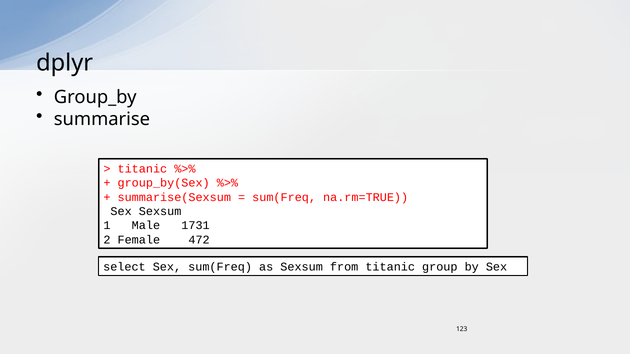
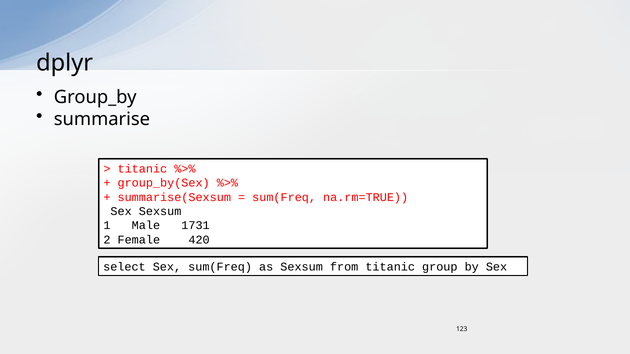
472: 472 -> 420 (199, 240)
